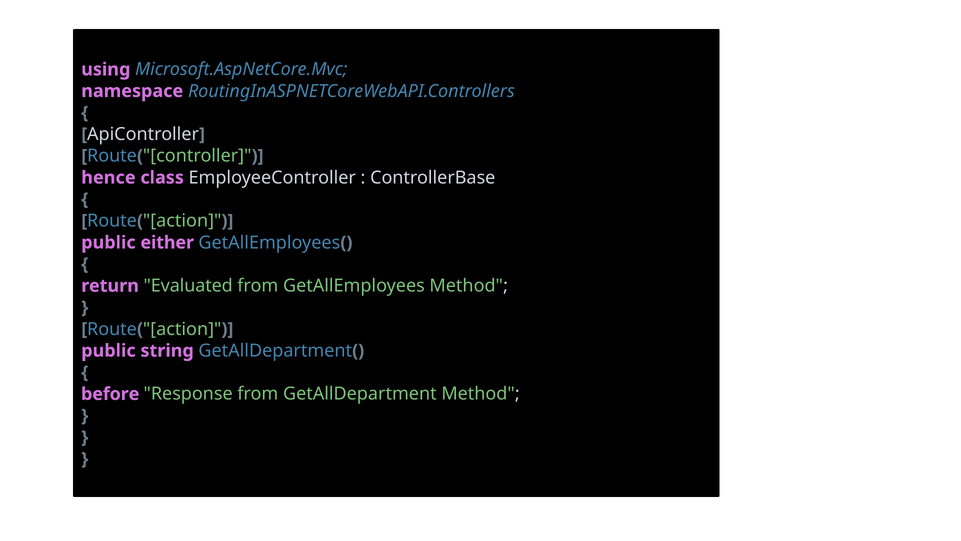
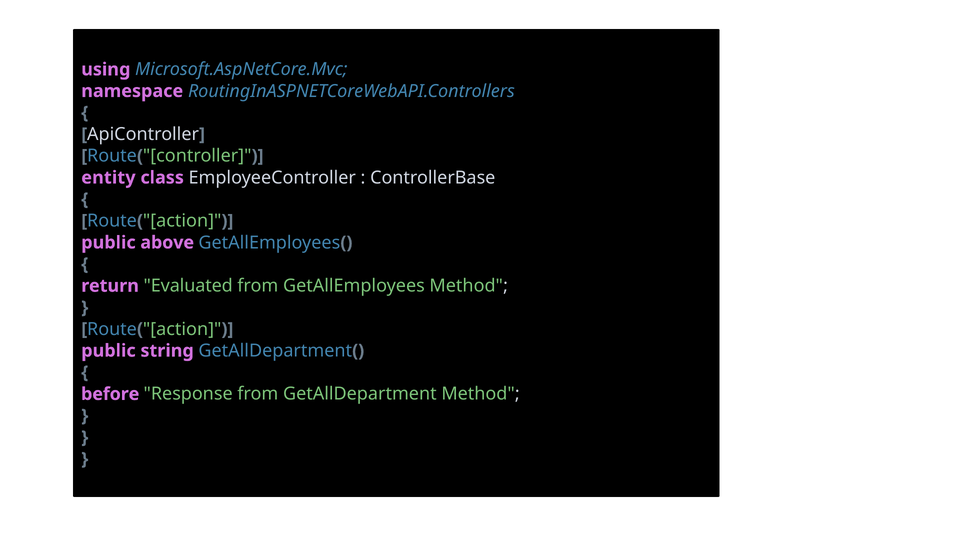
hence: hence -> entity (108, 178)
either: either -> above (167, 242)
